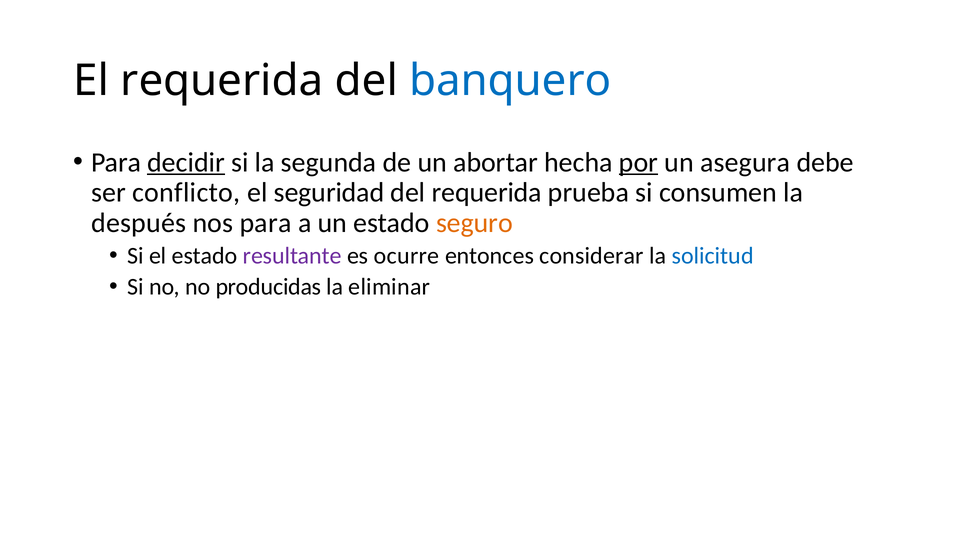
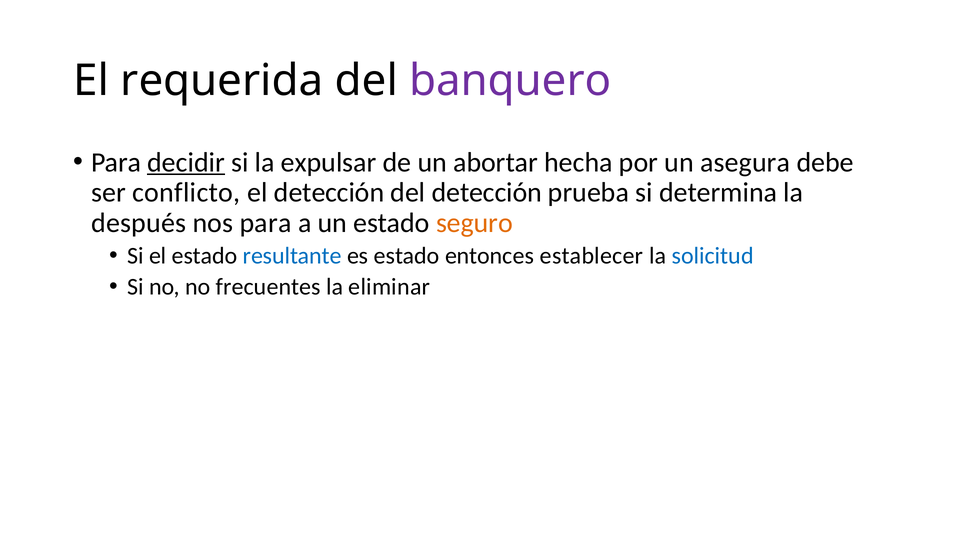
banquero colour: blue -> purple (510, 81)
segunda: segunda -> expulsar (329, 162)
por underline: present -> none (639, 162)
el seguridad: seguridad -> detección (329, 193)
del requerida: requerida -> detección (487, 193)
consumen: consumen -> determina (718, 193)
resultante colour: purple -> blue (292, 256)
es ocurre: ocurre -> estado (407, 256)
considerar: considerar -> establecer (592, 256)
producidas: producidas -> frecuentes (268, 287)
